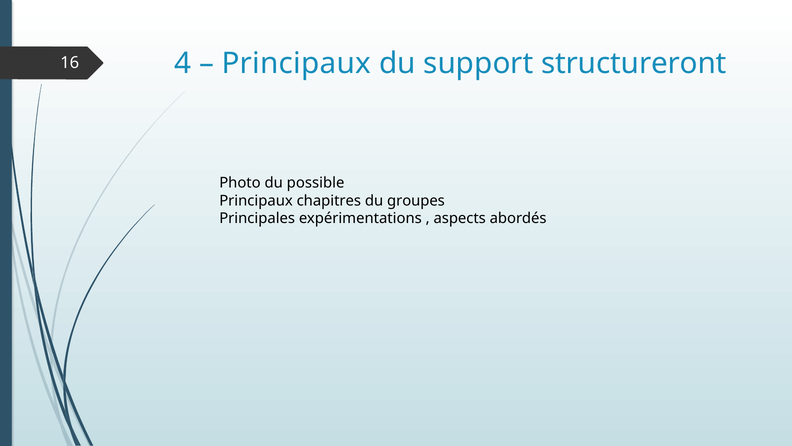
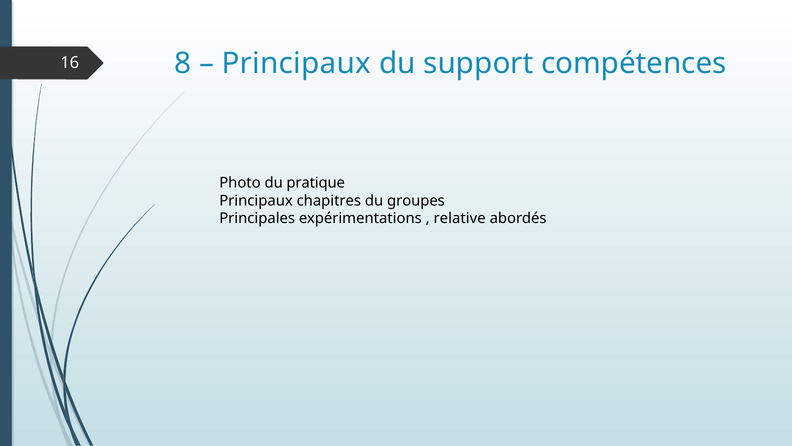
4: 4 -> 8 (183, 63)
structureront: structureront -> compétences (634, 63)
possible: possible -> pratique (316, 183)
aspects: aspects -> relative (460, 218)
